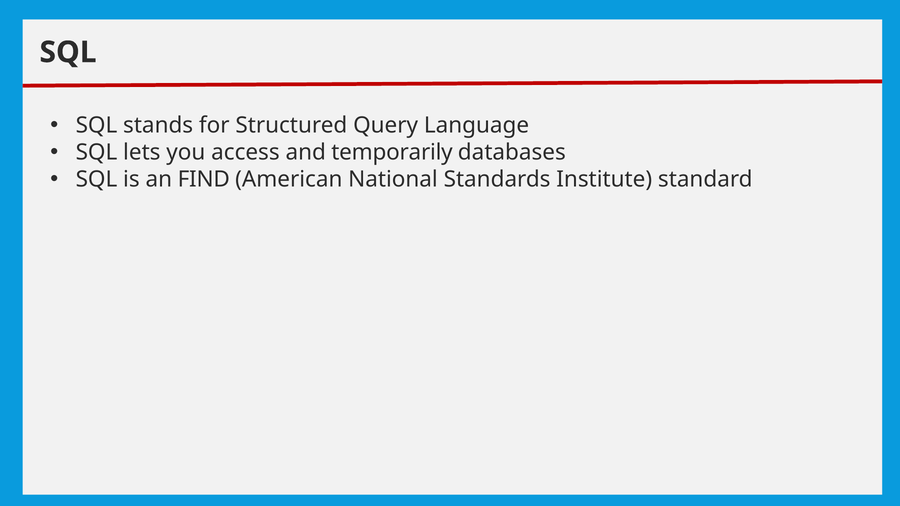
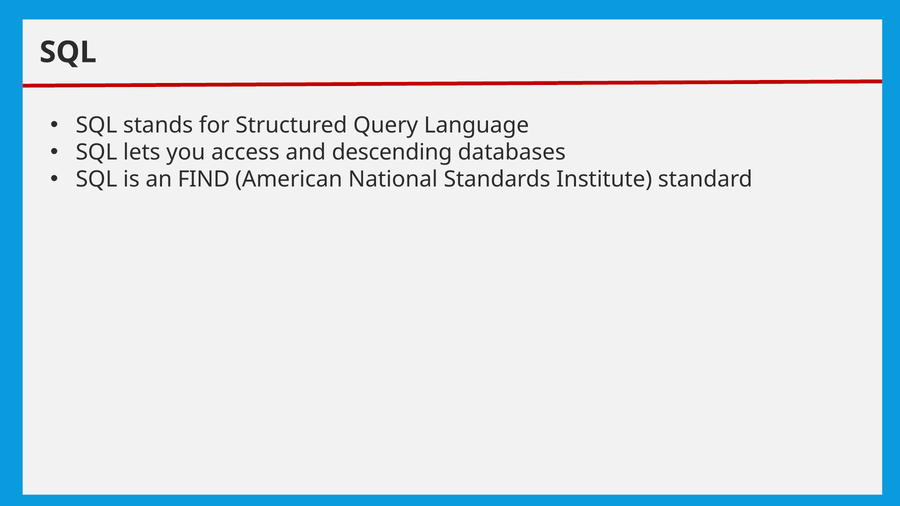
temporarily: temporarily -> descending (392, 153)
